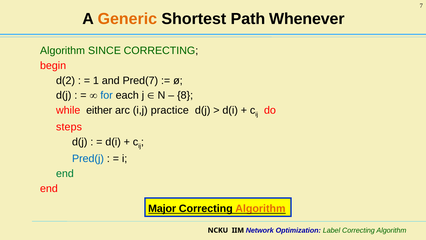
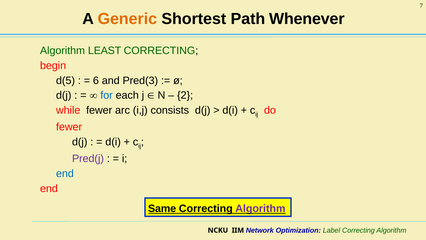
SINCE: SINCE -> LEAST (105, 51)
d(2: d(2 -> d(5 (66, 80)
1: 1 -> 6 (96, 80)
Pred(7: Pred(7 -> Pred(3 (140, 80)
8: 8 -> 2 (185, 95)
while either: either -> fewer (99, 110)
practice: practice -> consists (170, 110)
steps: steps -> fewer (69, 127)
Pred(j colour: blue -> purple (88, 158)
end colour: green -> blue (65, 173)
Major: Major -> Same (162, 208)
Algorithm colour: orange -> purple (260, 208)
